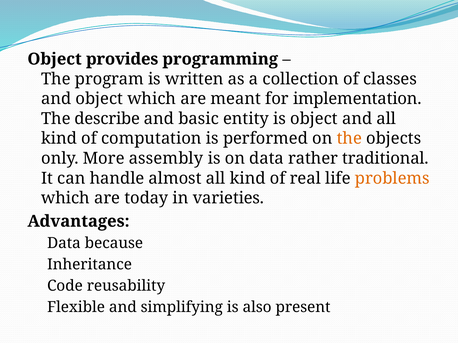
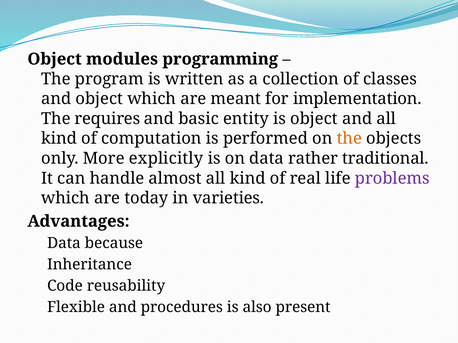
provides: provides -> modules (122, 59)
describe: describe -> requires (107, 119)
assembly: assembly -> explicitly (166, 159)
problems colour: orange -> purple (392, 179)
simplifying: simplifying -> procedures (182, 308)
